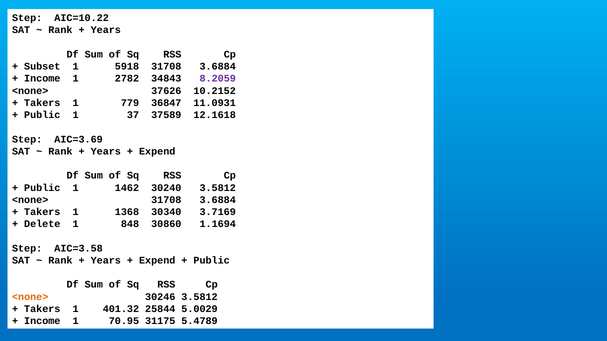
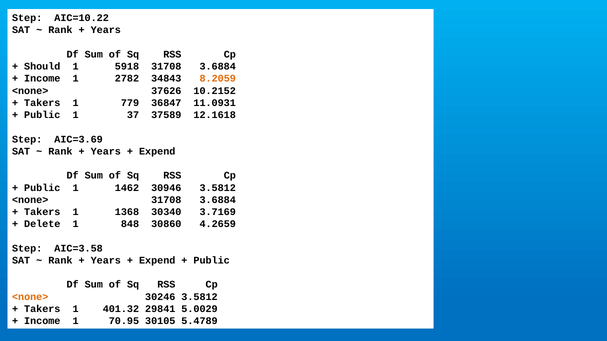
Subset: Subset -> Should (42, 67)
8.2059 colour: purple -> orange (218, 79)
30240: 30240 -> 30946 (166, 188)
1.1694: 1.1694 -> 4.2659 (218, 224)
25844: 25844 -> 29841 (160, 309)
31175: 31175 -> 30105 (160, 321)
